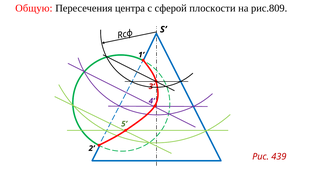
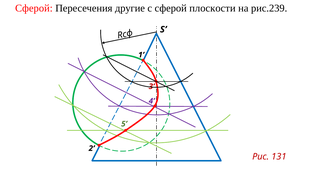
Общую: Общую -> Сферой (34, 8)
центра: центра -> другие (130, 8)
рис.809: рис.809 -> рис.239 (269, 8)
439: 439 -> 131 (279, 157)
